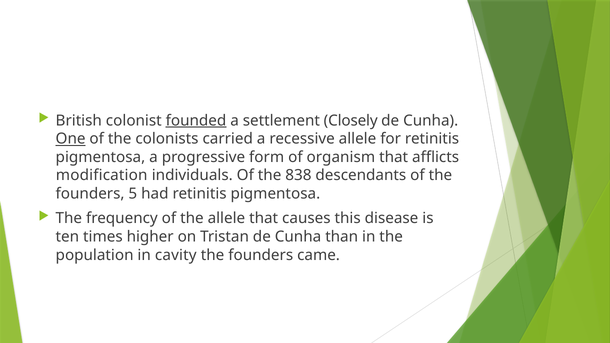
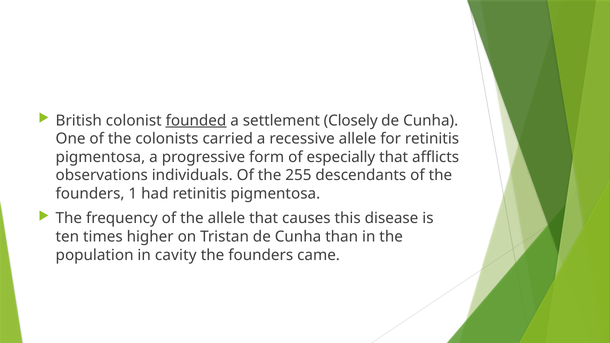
One underline: present -> none (71, 139)
organism: organism -> especially (341, 157)
modification: modification -> observations (102, 176)
838: 838 -> 255 (298, 176)
5: 5 -> 1 (133, 194)
